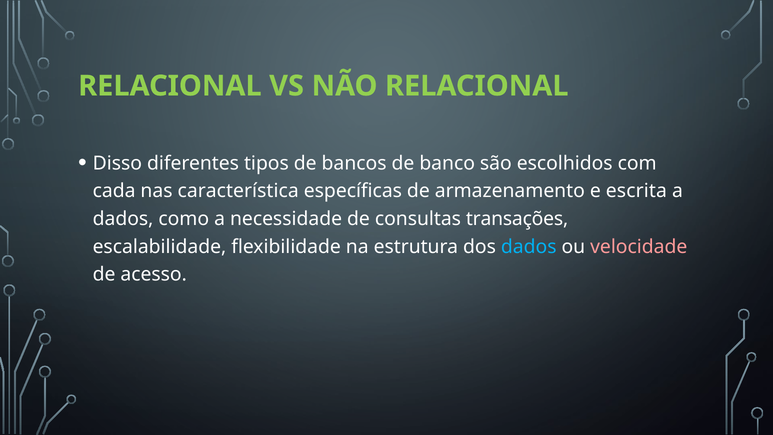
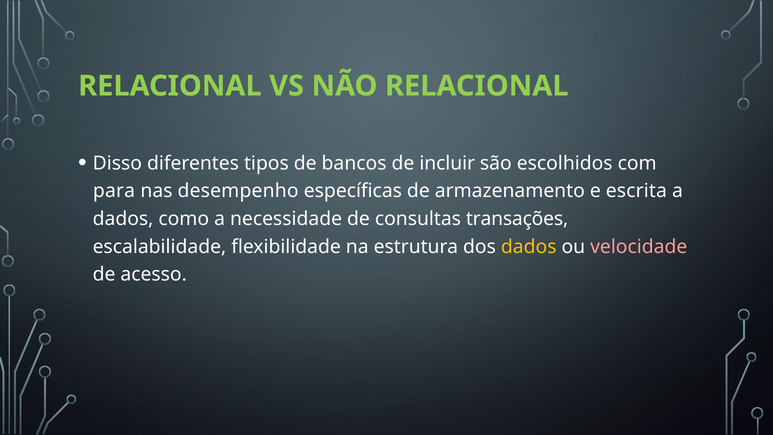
banco: banco -> incluir (447, 163)
cada: cada -> para (114, 191)
característica: característica -> desempenho (238, 191)
dados colour: light blue -> yellow (529, 247)
